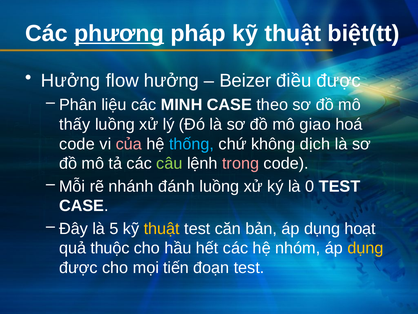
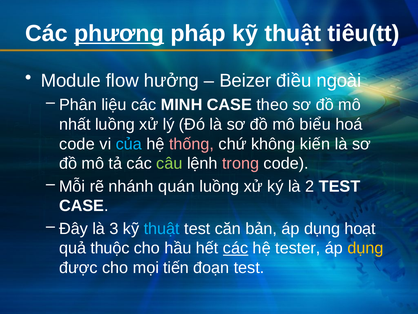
biệt(tt: biệt(tt -> tiêu(tt (364, 33)
Hưởng: Hưởng -> Module (71, 81)
điều được: được -> ngoài (339, 81)
thấy: thấy -> nhất (75, 124)
giao: giao -> biểu (315, 124)
của colour: pink -> light blue (129, 144)
thống colour: light blue -> pink (192, 144)
dịch: dịch -> kiến (315, 144)
đánh: đánh -> quán (177, 186)
0: 0 -> 2 (310, 186)
5: 5 -> 3 (114, 228)
thuật colour: yellow -> light blue (162, 228)
các underline: none -> present (236, 248)
nhóm: nhóm -> tester (298, 248)
